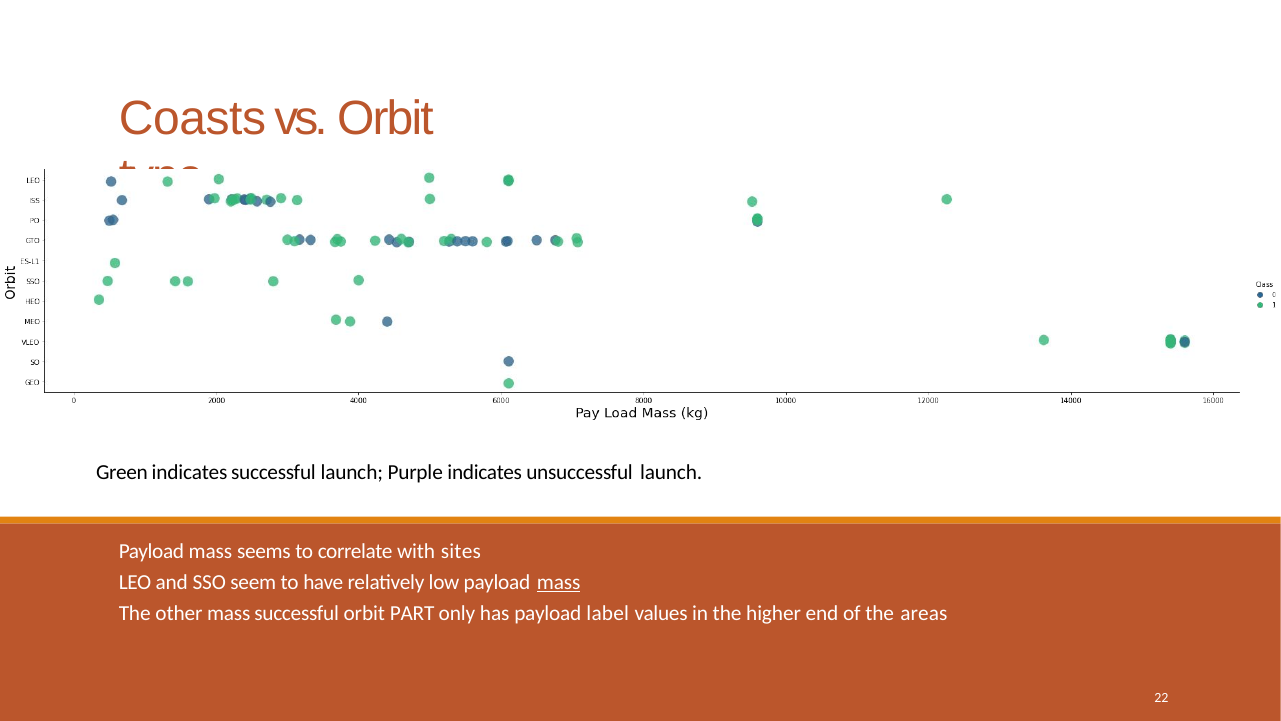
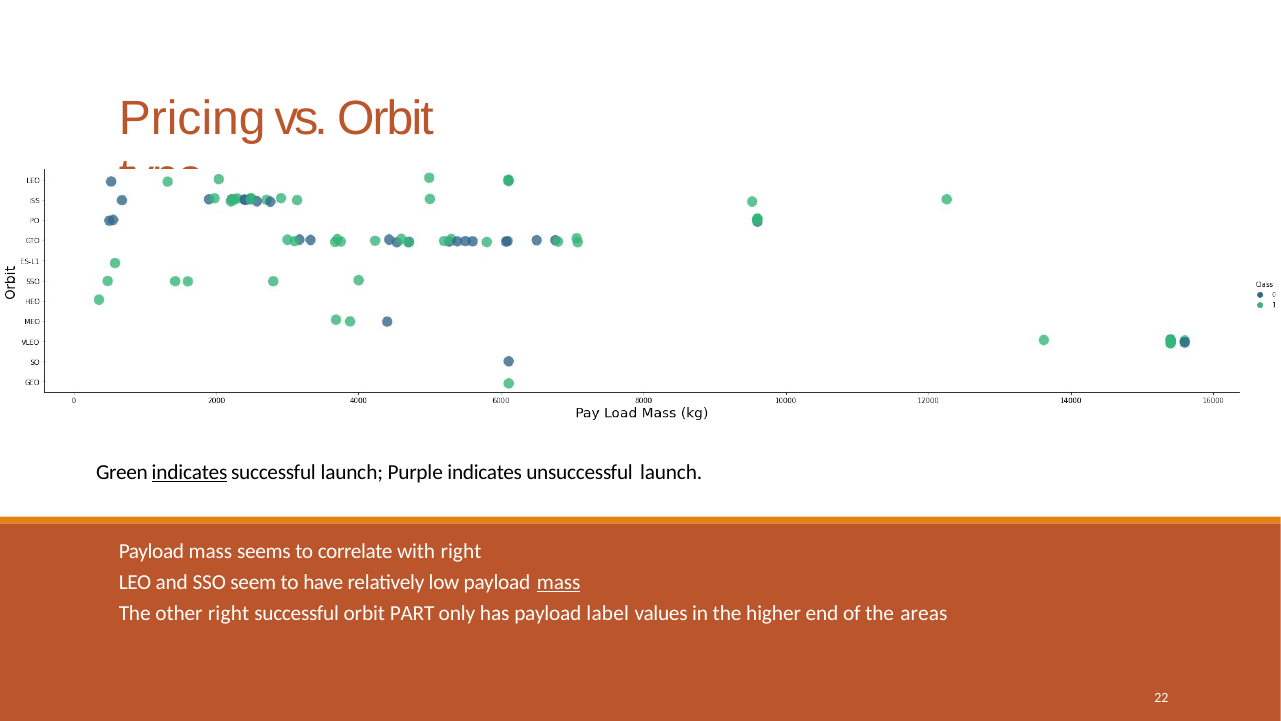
Coasts: Coasts -> Pricing (192, 119)
indicates underline: none -> present (190, 472)
with sites: sites -> right (461, 551)
other mass: mass -> right (229, 613)
